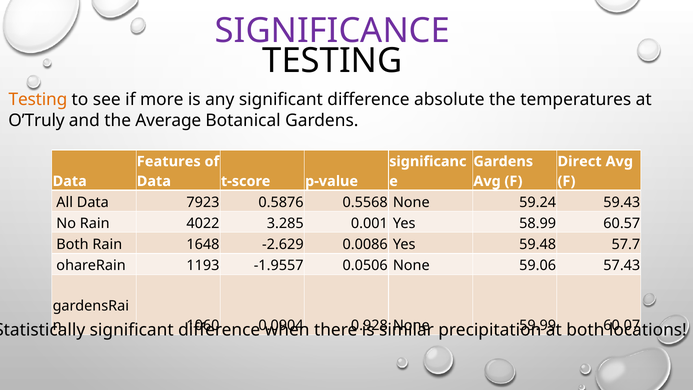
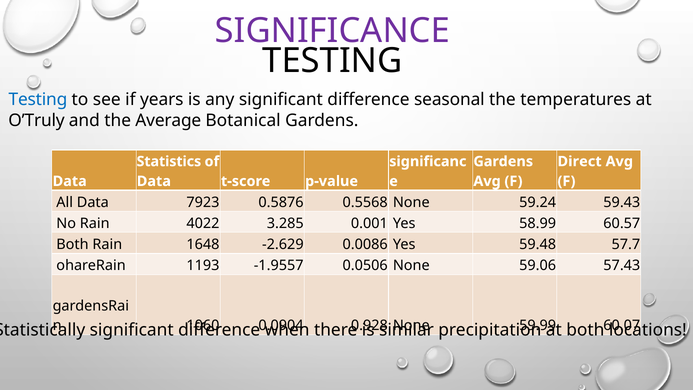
Testing colour: orange -> blue (38, 99)
more: more -> years (162, 99)
absolute: absolute -> seasonal (449, 99)
Features: Features -> Statistics (169, 161)
